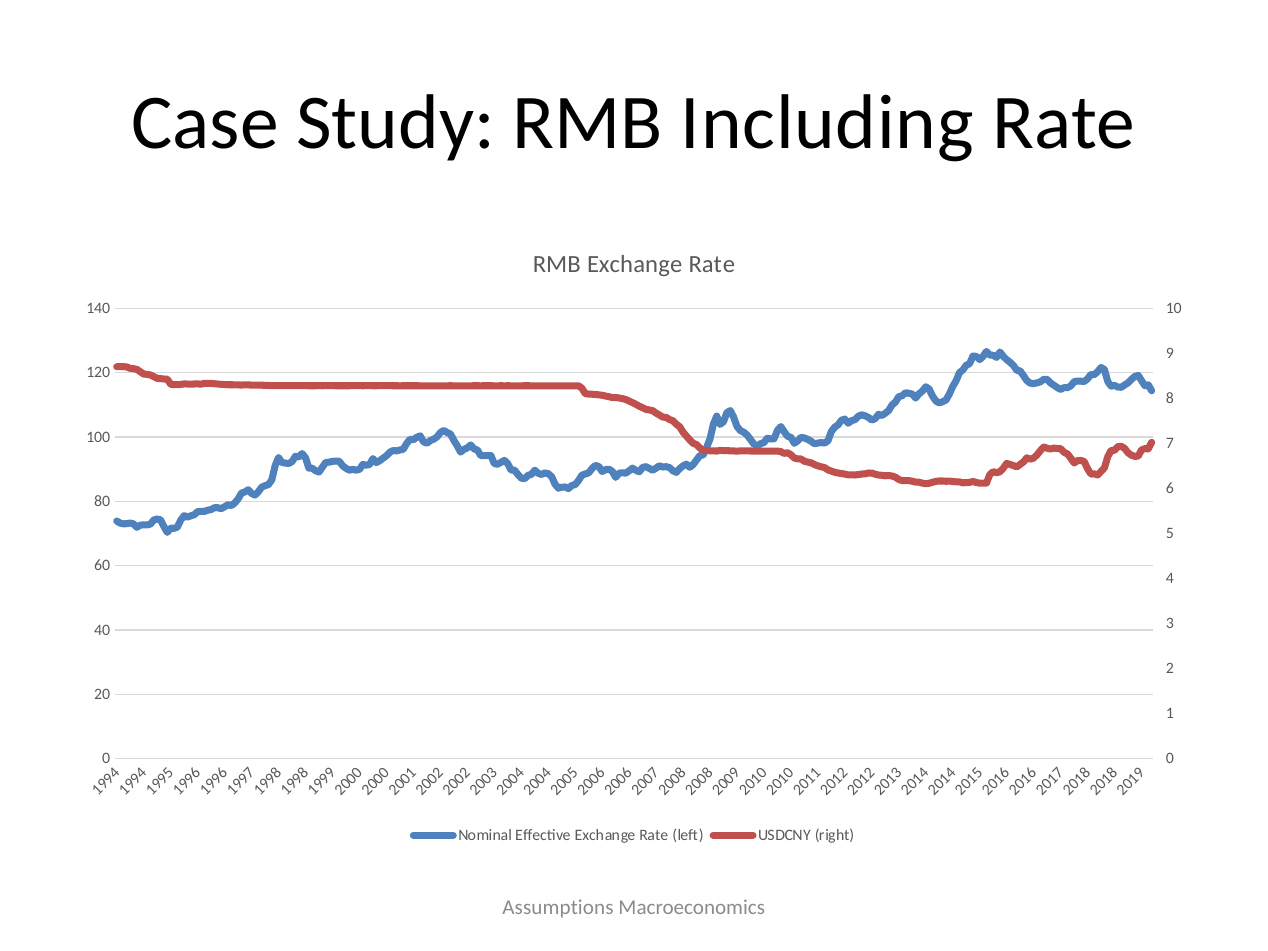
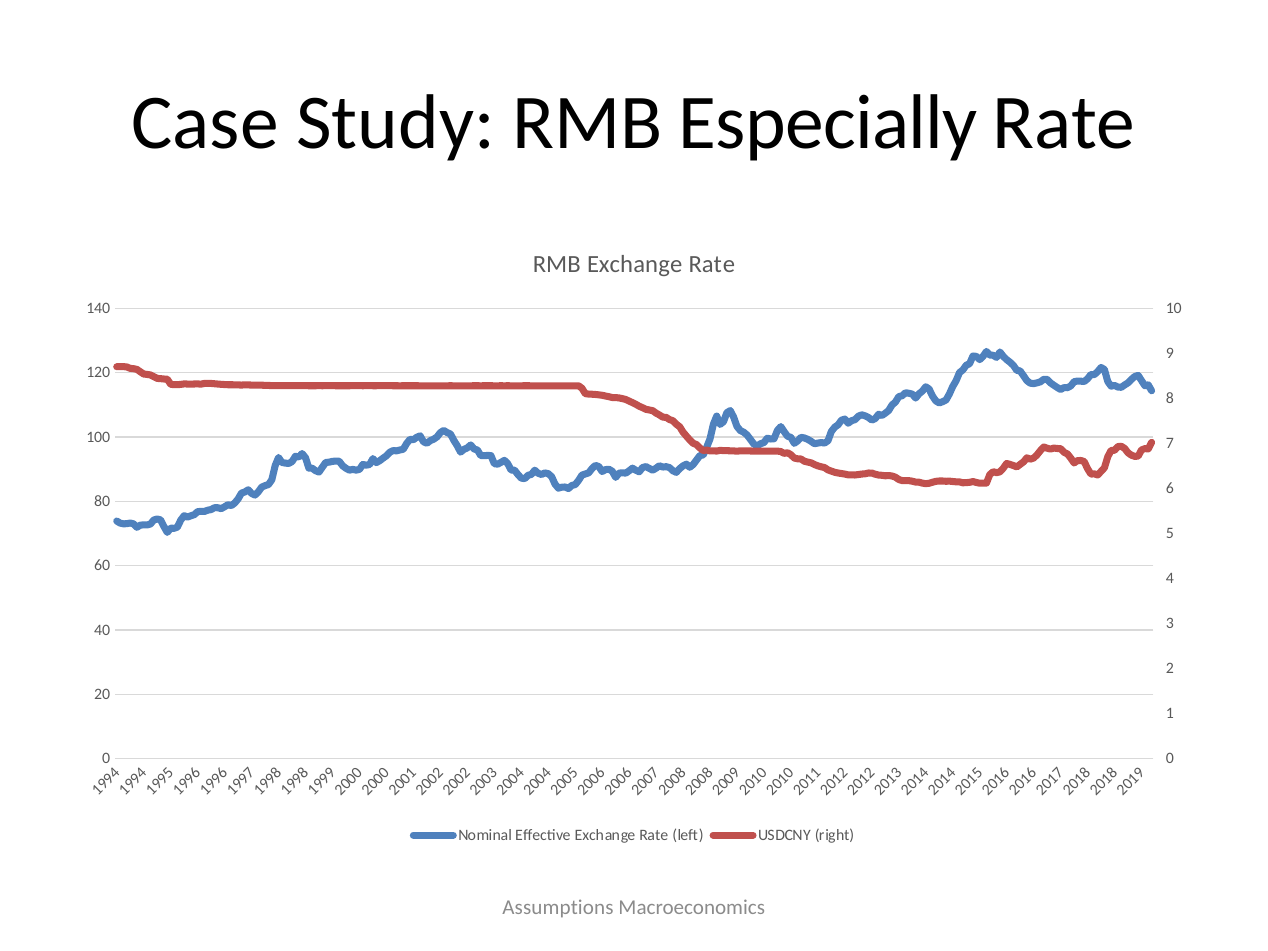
Including: Including -> Especially (828, 123)
